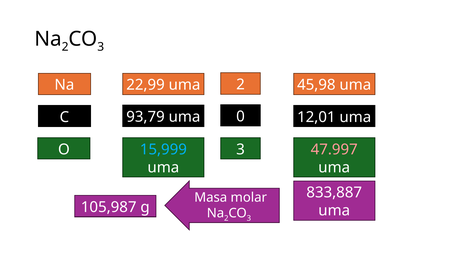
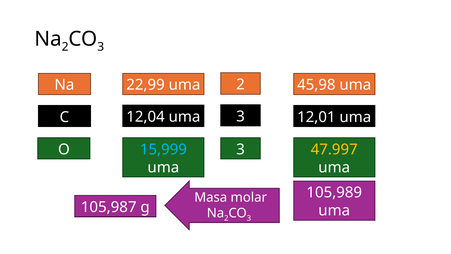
93,79: 93,79 -> 12,04 (145, 117)
0: 0 -> 3 (241, 116)
47.997 colour: pink -> yellow (334, 149)
833,887: 833,887 -> 105,989 (334, 192)
